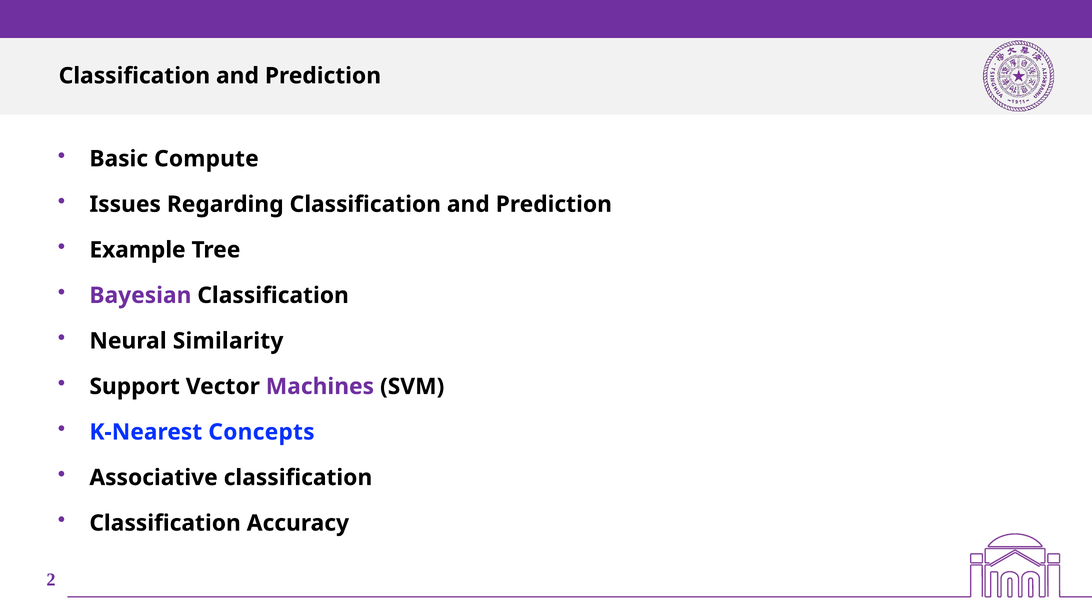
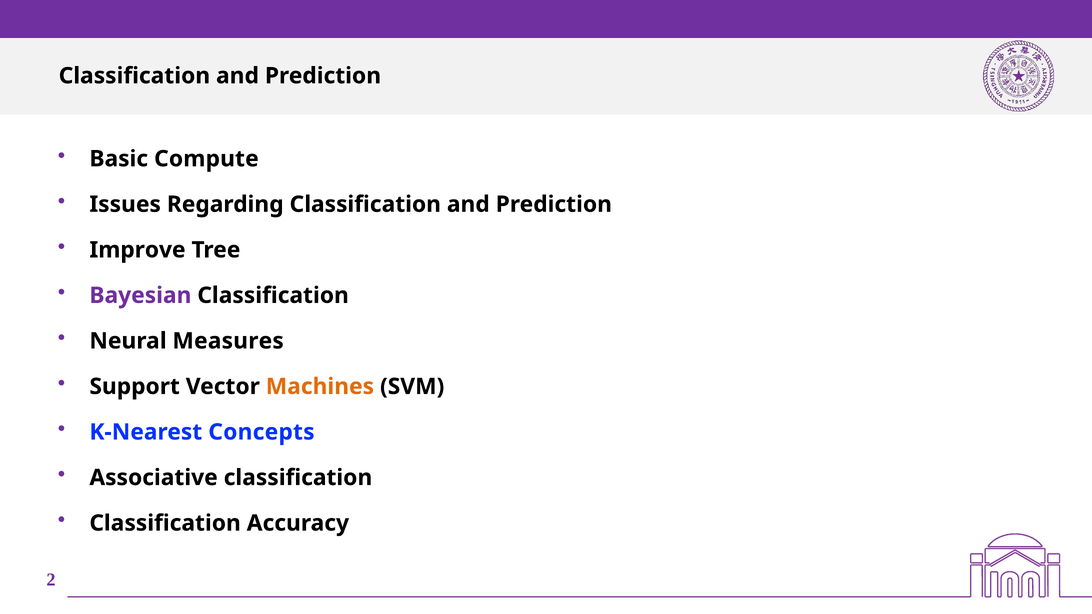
Example: Example -> Improve (137, 250)
Similarity: Similarity -> Measures (228, 341)
Machines colour: purple -> orange (320, 387)
